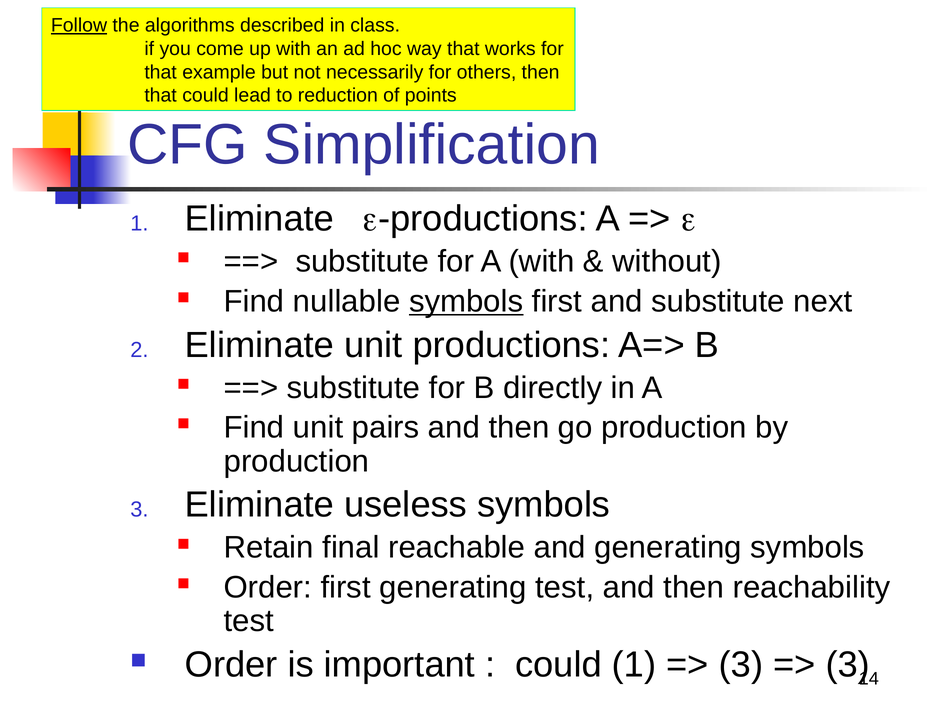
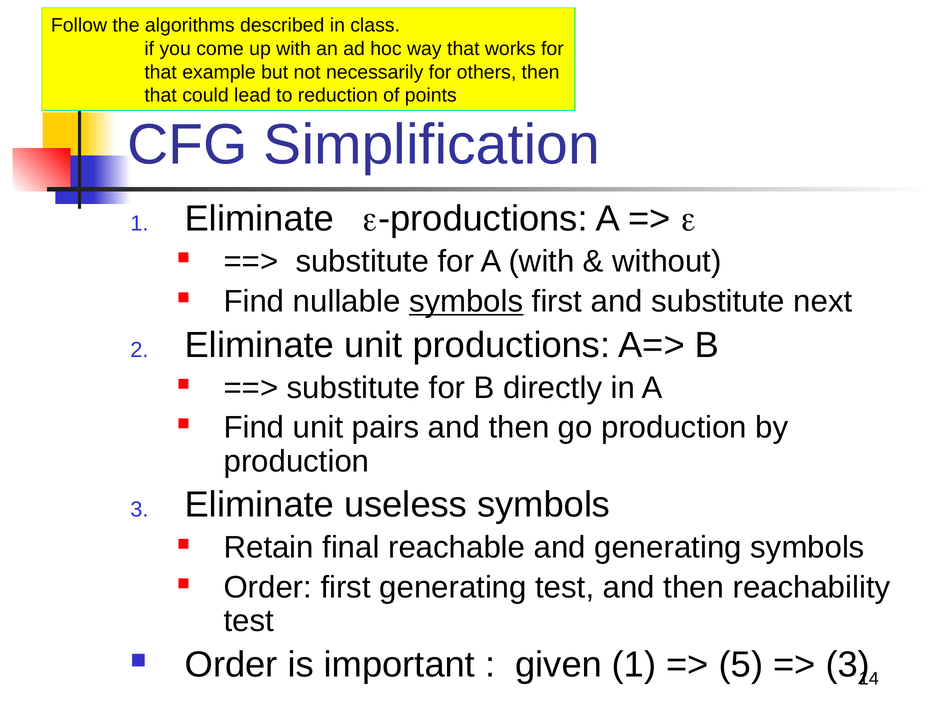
Follow underline: present -> none (79, 25)
could: could -> given (559, 665)
3: 3 -> 5 (741, 665)
